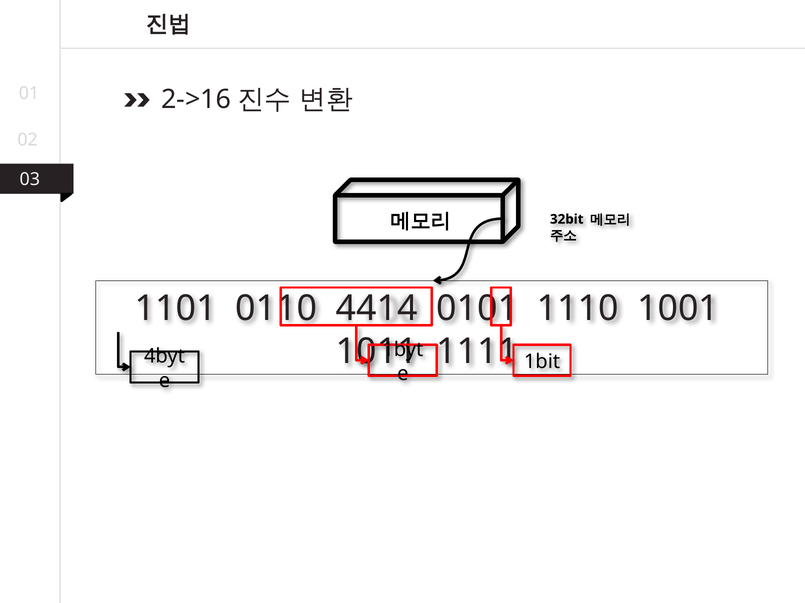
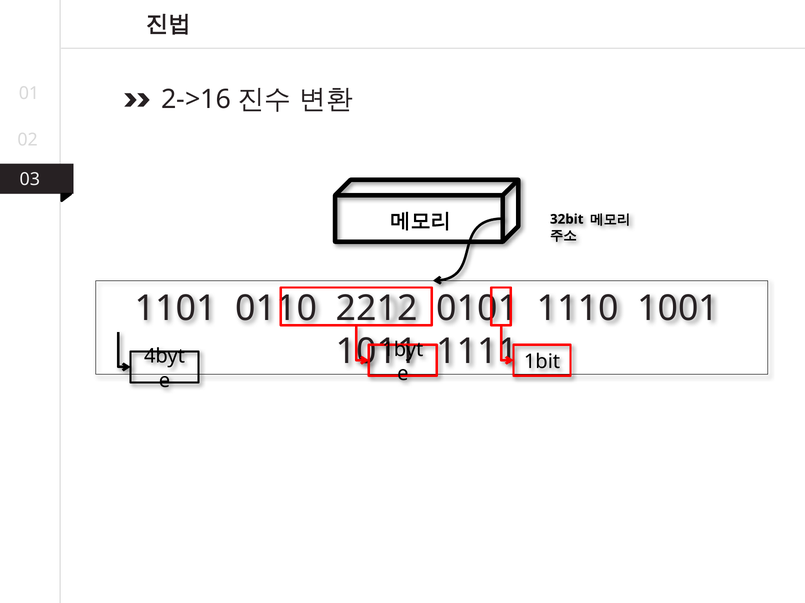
4414: 4414 -> 2212 (377, 309)
